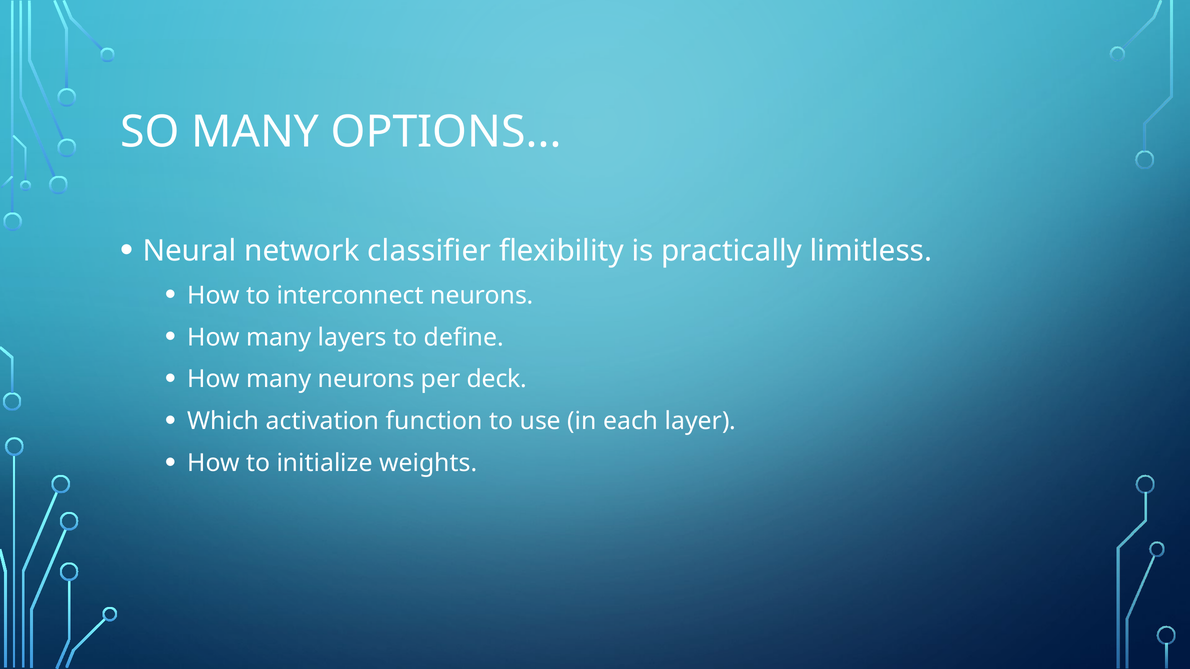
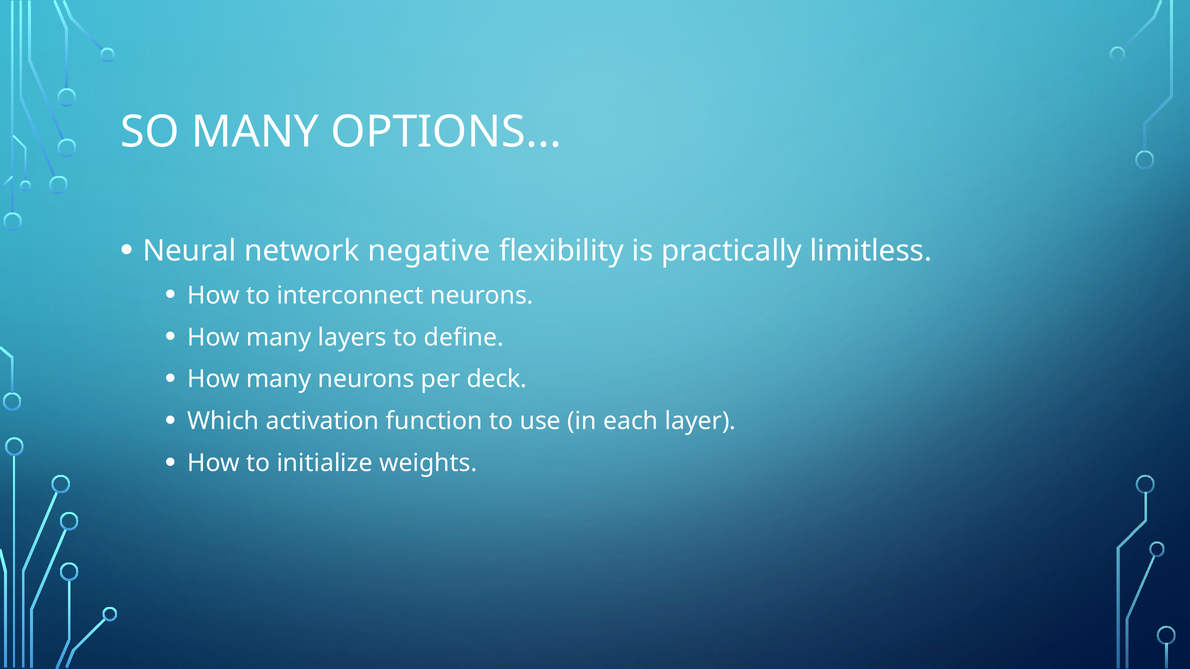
classifier: classifier -> negative (429, 251)
